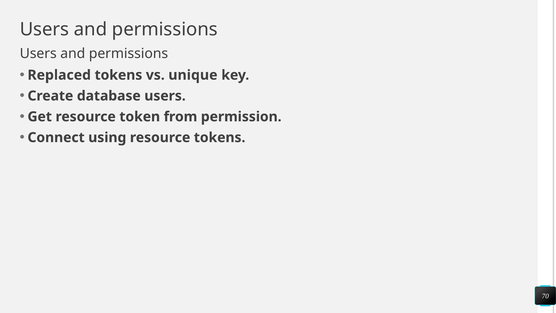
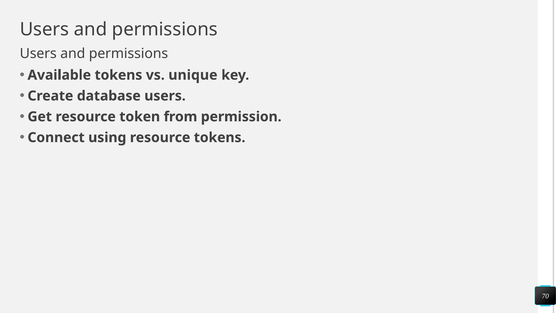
Replaced: Replaced -> Available (59, 75)
